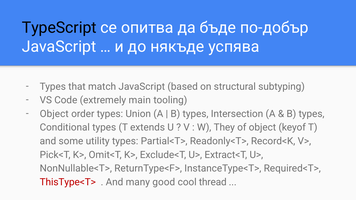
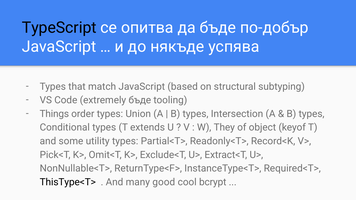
extremely main: main -> бъде (140, 100)
Object: Object -> Things (54, 114)
ThisType<T> colour: red -> black (68, 182)
thread: thread -> bcrypt (213, 182)
